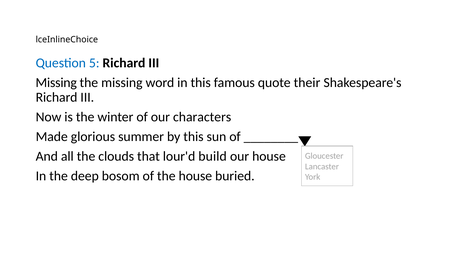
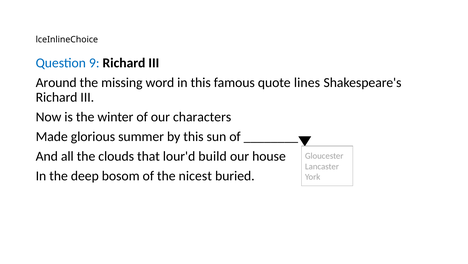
5: 5 -> 9 (94, 63)
Missing: Missing -> Around (56, 82)
their: their -> lines (307, 82)
the house: house -> nicest (195, 175)
